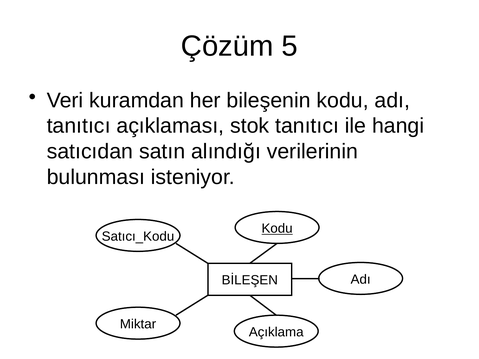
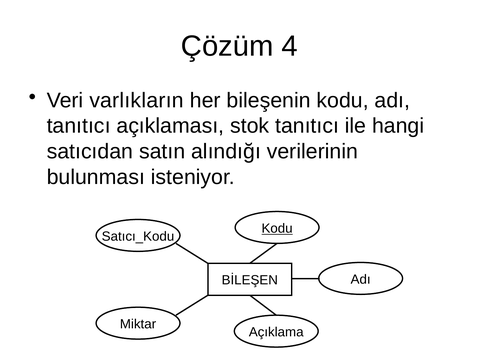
5: 5 -> 4 (290, 46)
kuramdan: kuramdan -> varlıkların (137, 100)
